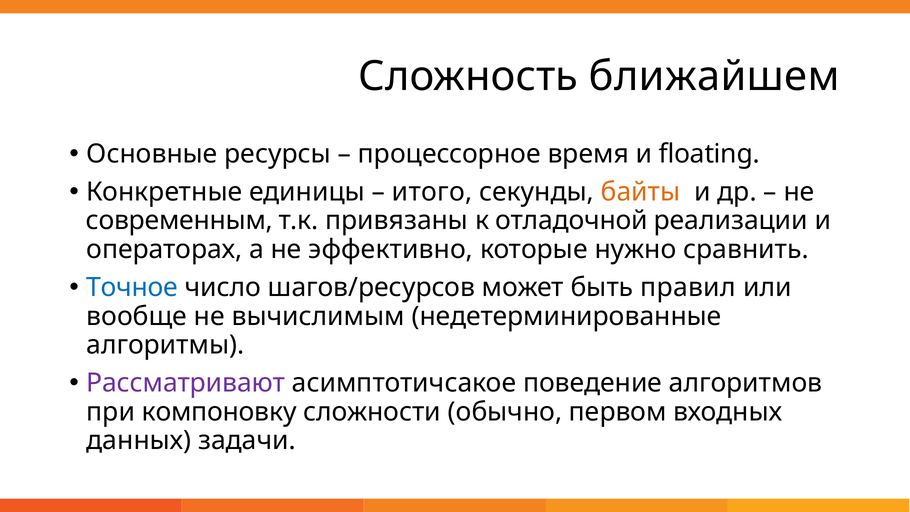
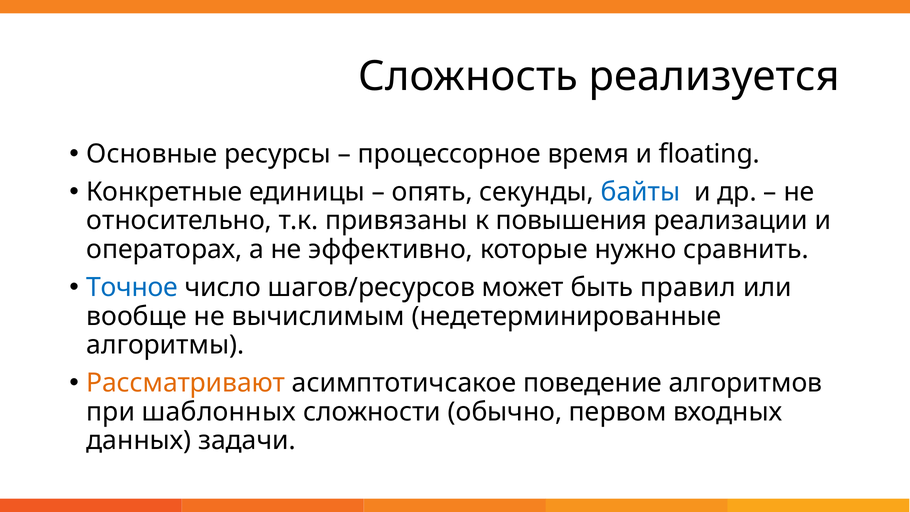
ближайшем: ближайшем -> реализуется (715, 76)
итого: итого -> опять (432, 192)
байты colour: orange -> blue (641, 192)
современным: современным -> относительно (179, 221)
отладочной: отладочной -> повышения (571, 221)
Рассматривают colour: purple -> orange (186, 383)
компоновку: компоновку -> шаблонных (219, 412)
